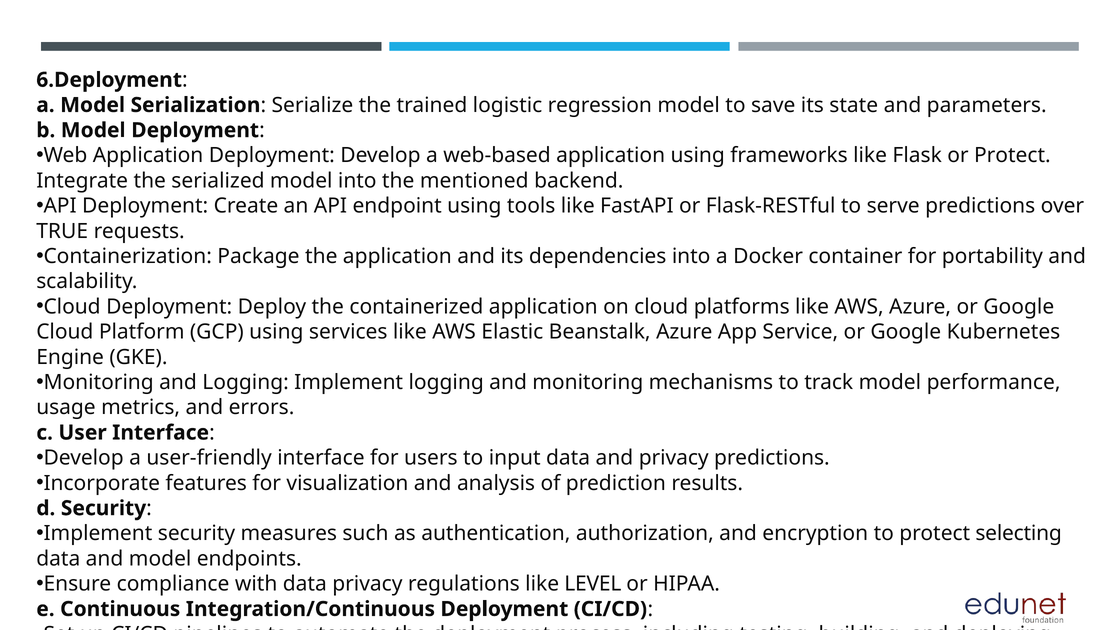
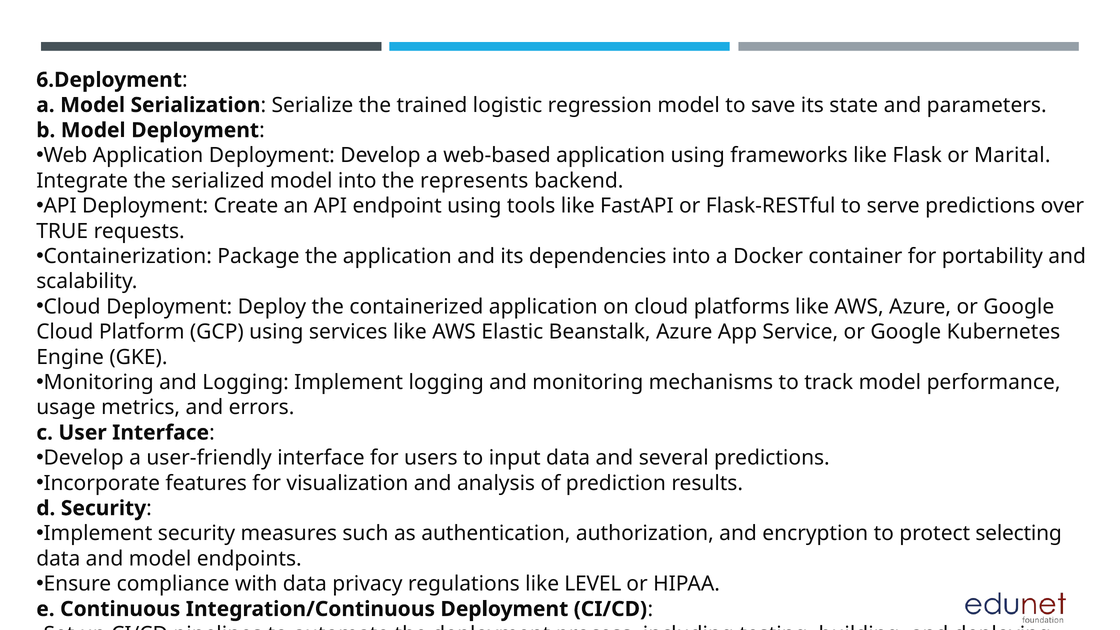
or Protect: Protect -> Marital (1012, 155)
mentioned: mentioned -> represents (474, 181)
and privacy: privacy -> several (674, 458)
